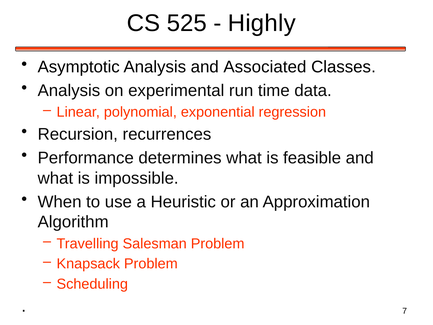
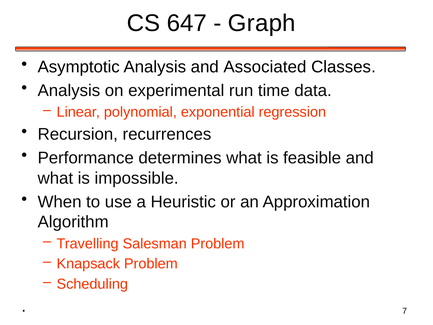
525: 525 -> 647 (187, 23)
Highly: Highly -> Graph (262, 23)
